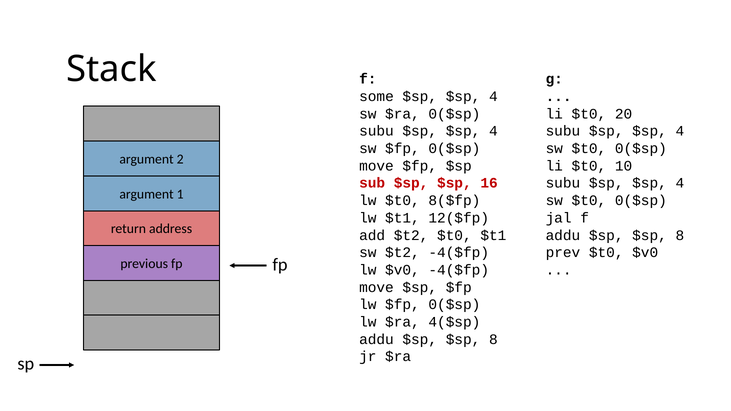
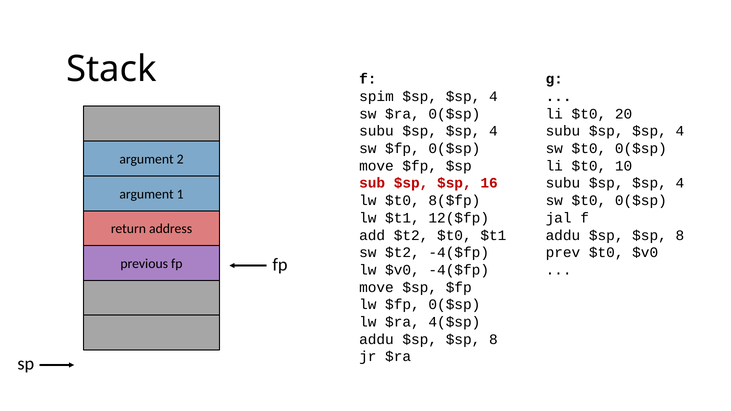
some: some -> spim (376, 97)
